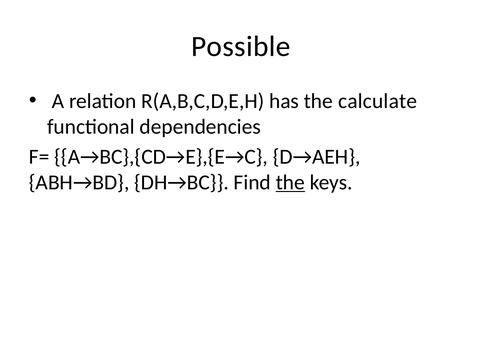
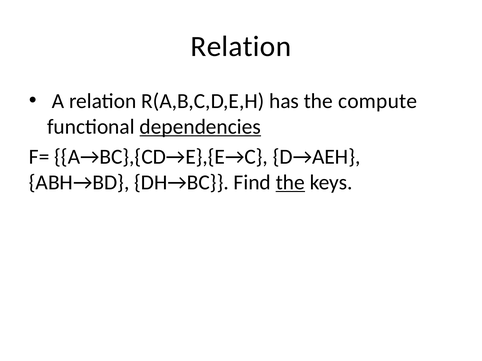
Possible: Possible -> Relation (241, 47)
calculate: calculate -> compute (378, 101)
dependencies underline: none -> present (200, 127)
